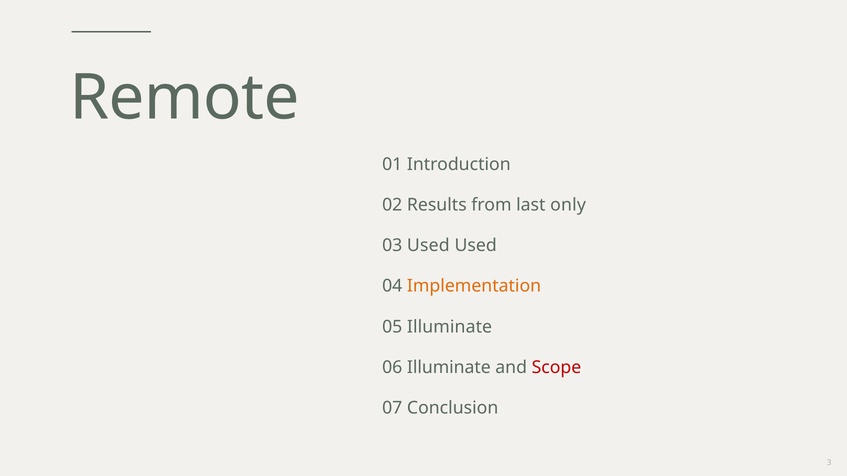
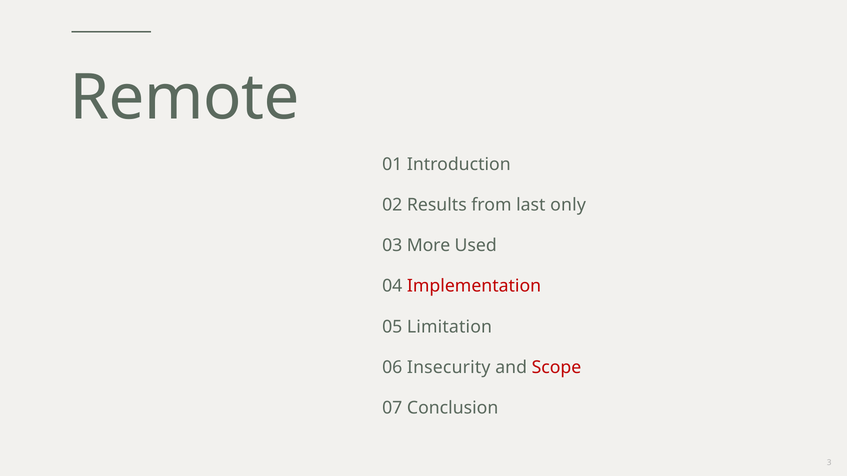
03 Used: Used -> More (429, 246)
Implementation colour: orange -> red (474, 286)
05 Illuminate: Illuminate -> Limitation (449, 327)
06 Illuminate: Illuminate -> Insecurity (449, 368)
